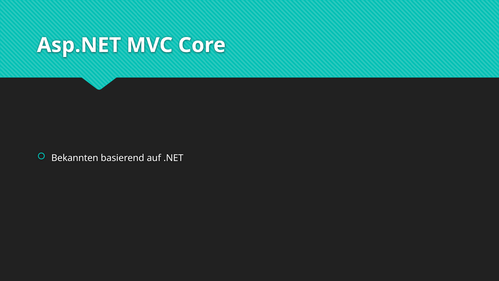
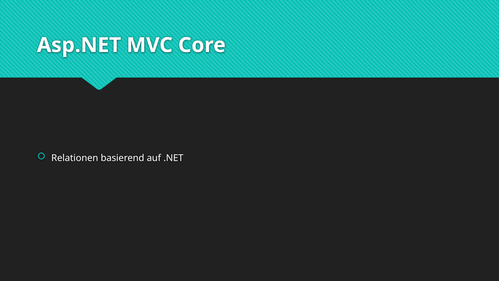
Bekannten: Bekannten -> Relationen (75, 158)
